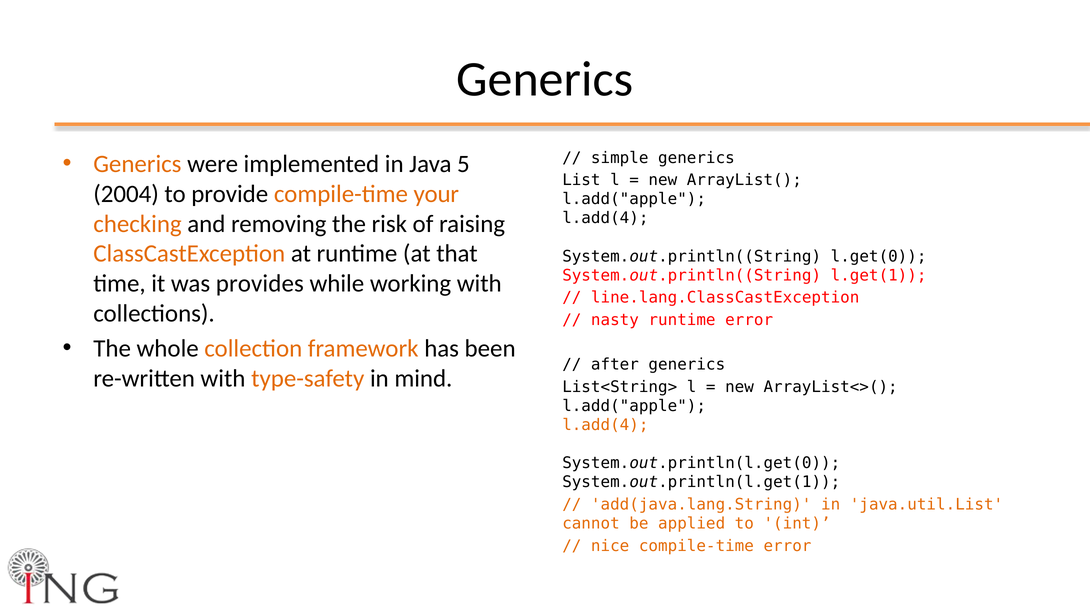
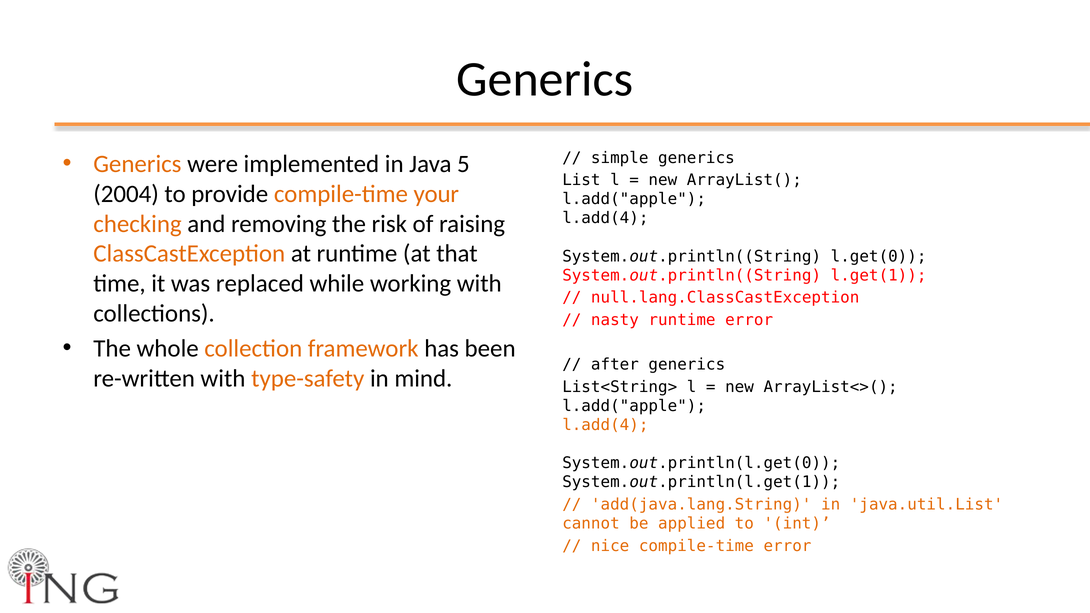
provides: provides -> replaced (260, 284)
line.lang.ClassCastException: line.lang.ClassCastException -> null.lang.ClassCastException (725, 298)
